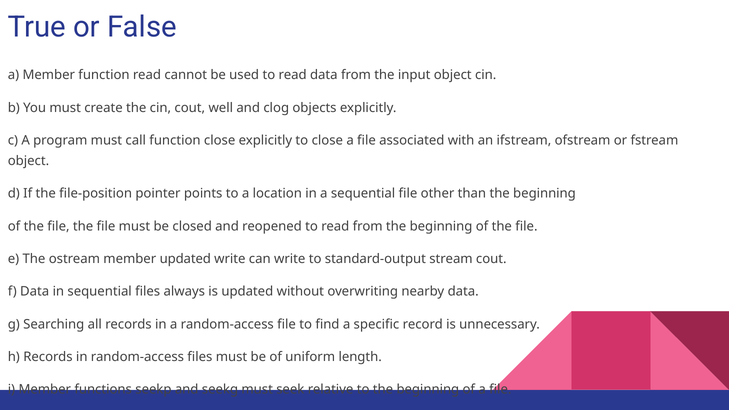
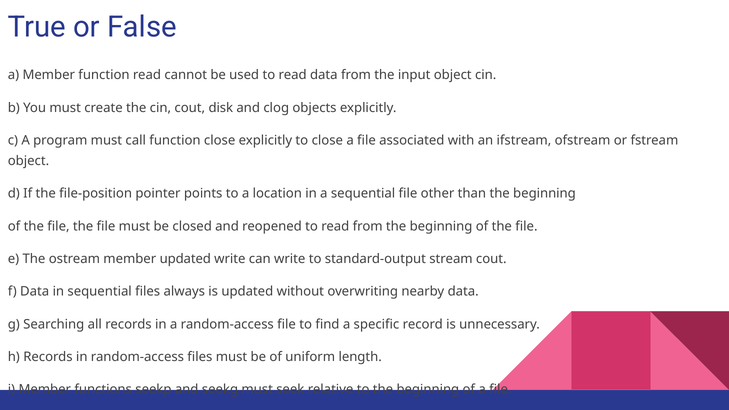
well: well -> disk (221, 108)
